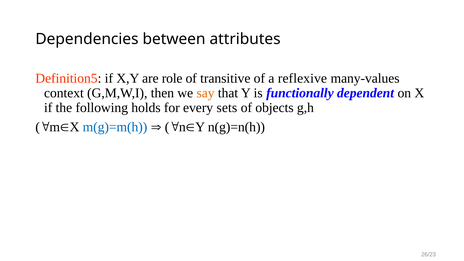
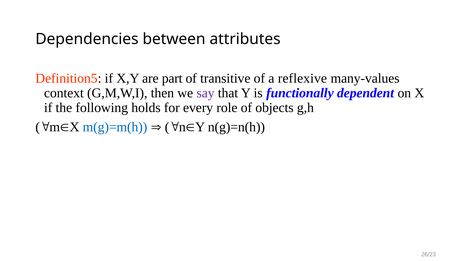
role: role -> part (172, 78)
say colour: orange -> purple (206, 93)
sets: sets -> role (227, 108)
